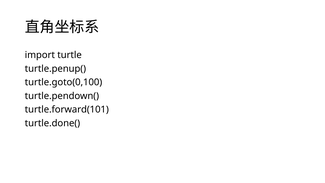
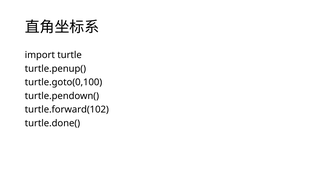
turtle.forward(101: turtle.forward(101 -> turtle.forward(102 (67, 109)
